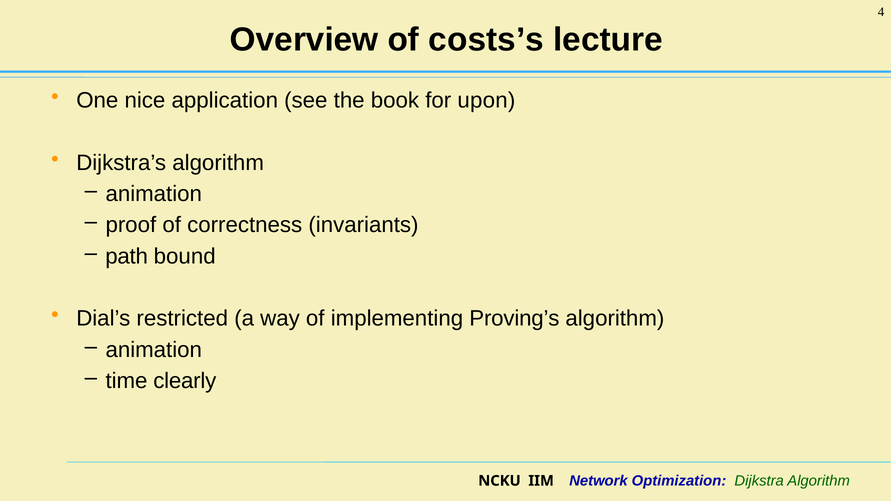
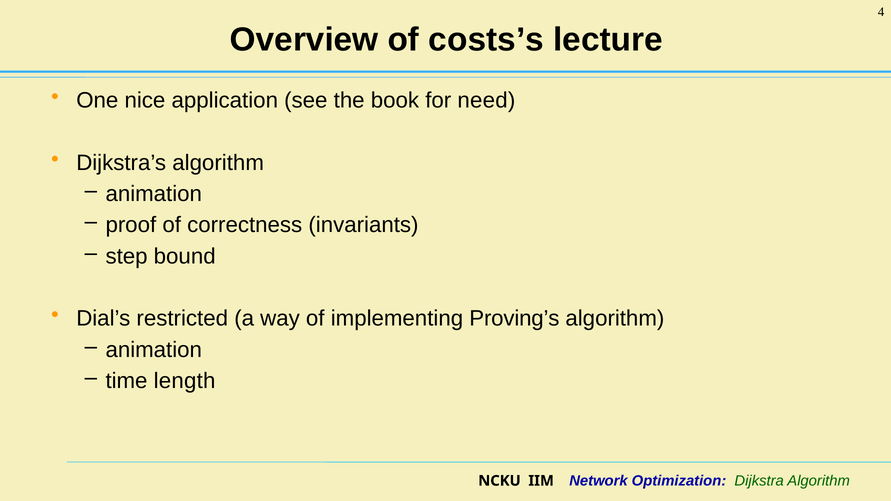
upon: upon -> need (486, 101)
path: path -> step (127, 256)
clearly: clearly -> length (185, 381)
